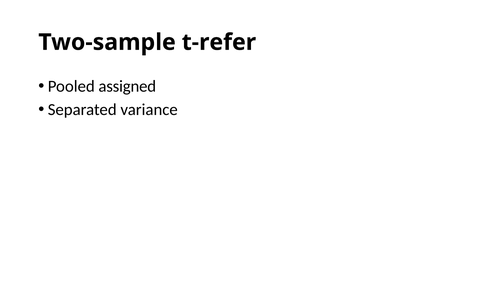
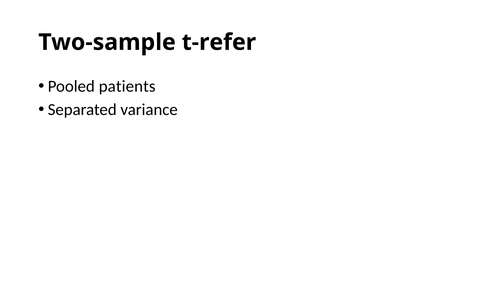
assigned: assigned -> patients (127, 86)
